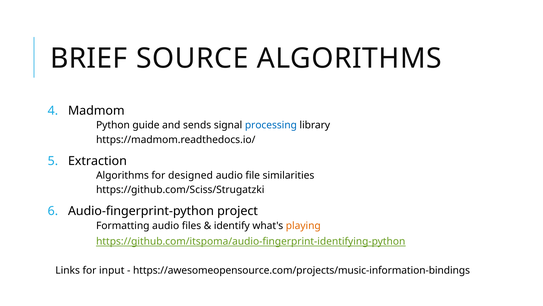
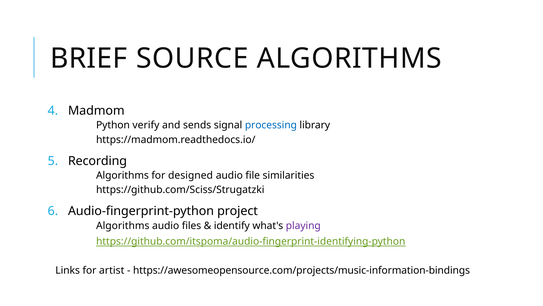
guide: guide -> verify (146, 125)
Extraction: Extraction -> Recording (97, 161)
Formatting: Formatting -> Algorithms (123, 225)
playing colour: orange -> purple (303, 225)
input: input -> artist (112, 270)
